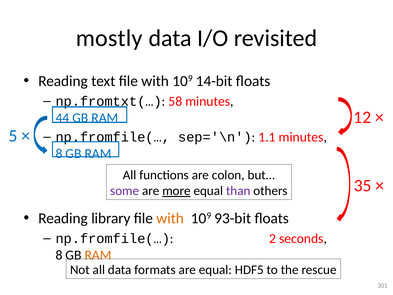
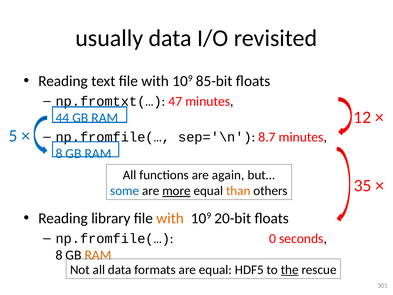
mostly: mostly -> usually (109, 38)
14-bit: 14-bit -> 85-bit (214, 81)
58: 58 -> 47 (175, 101)
1.1: 1.1 -> 8.7 (267, 137)
colon: colon -> again (228, 175)
some colour: purple -> blue (125, 191)
than colour: purple -> orange (238, 191)
93-bit: 93-bit -> 20-bit (233, 218)
2: 2 -> 0 (273, 238)
the underline: none -> present (290, 269)
